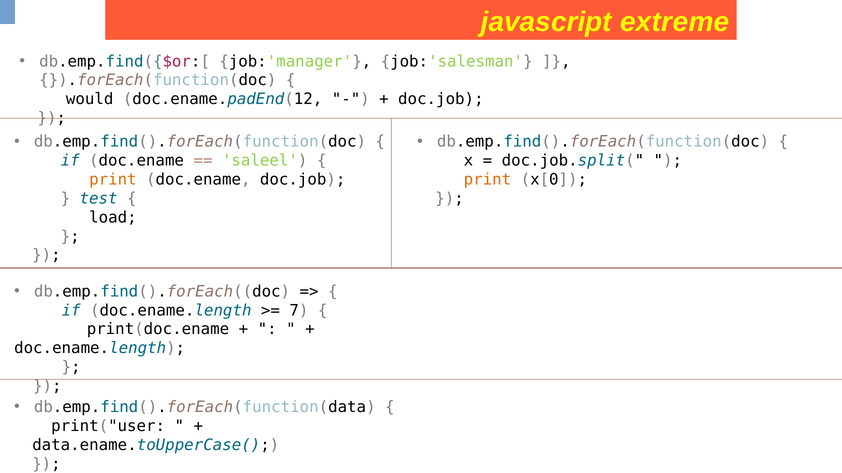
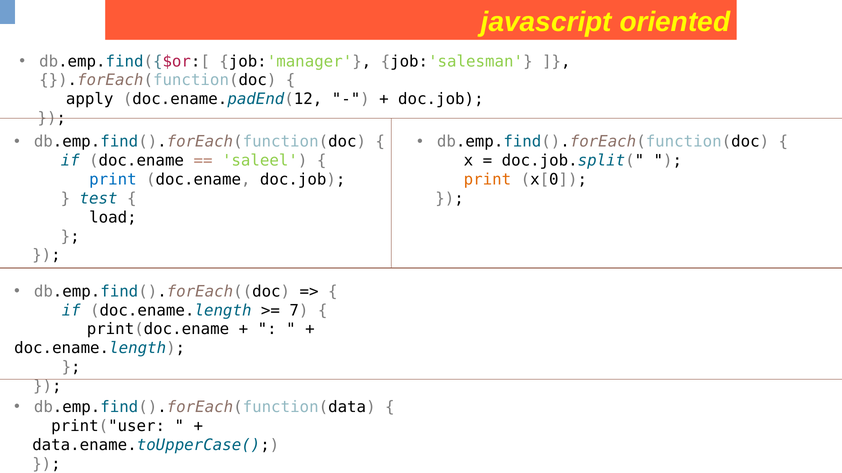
extreme: extreme -> oriented (675, 22)
would: would -> apply (90, 99)
print colour: orange -> blue (113, 180)
